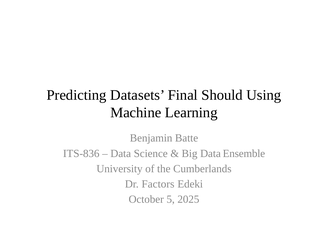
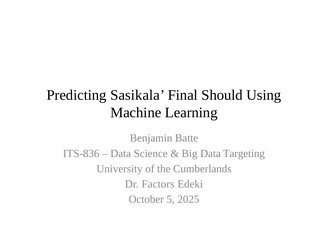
Datasets: Datasets -> Sasikala (138, 95)
Ensemble: Ensemble -> Targeting (244, 153)
